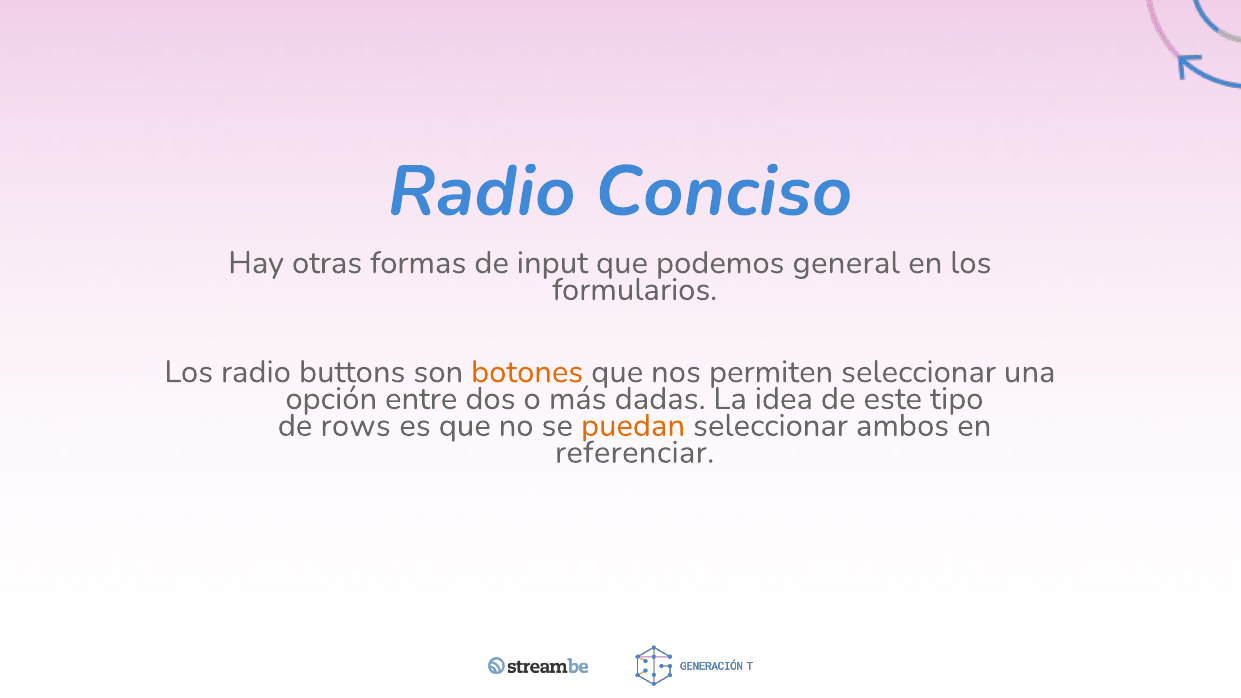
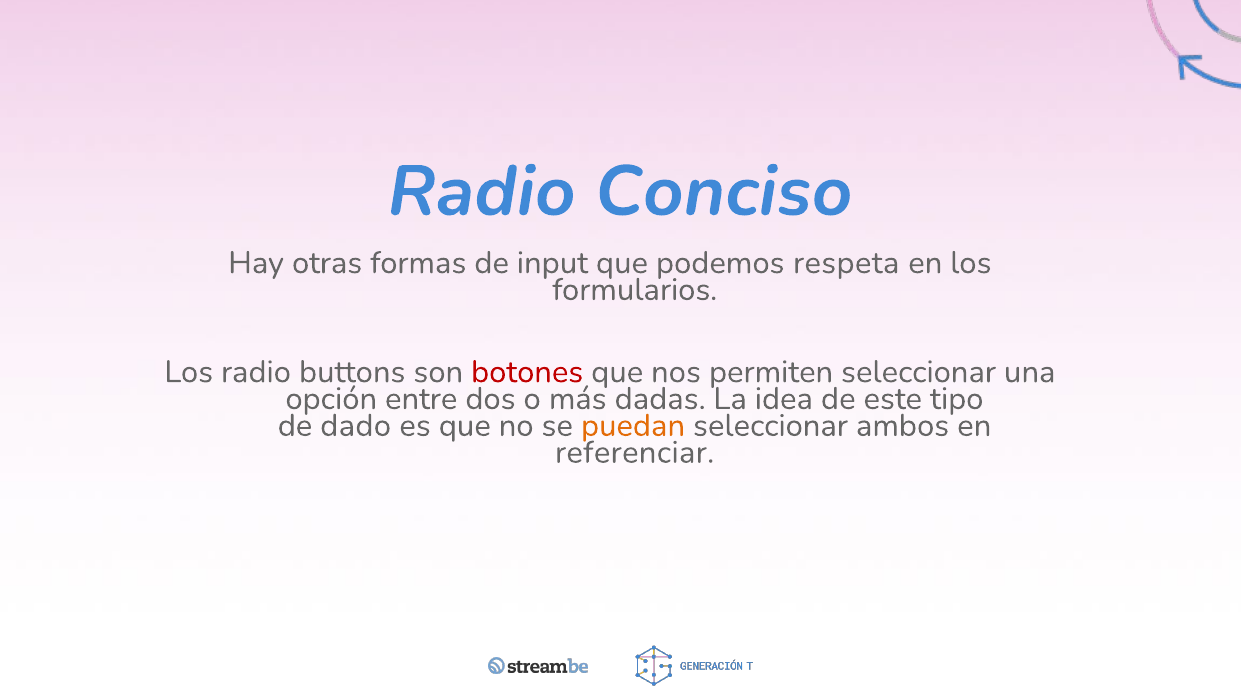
general: general -> respeta (846, 263)
botones colour: orange -> red (527, 372)
rows: rows -> dado (356, 426)
